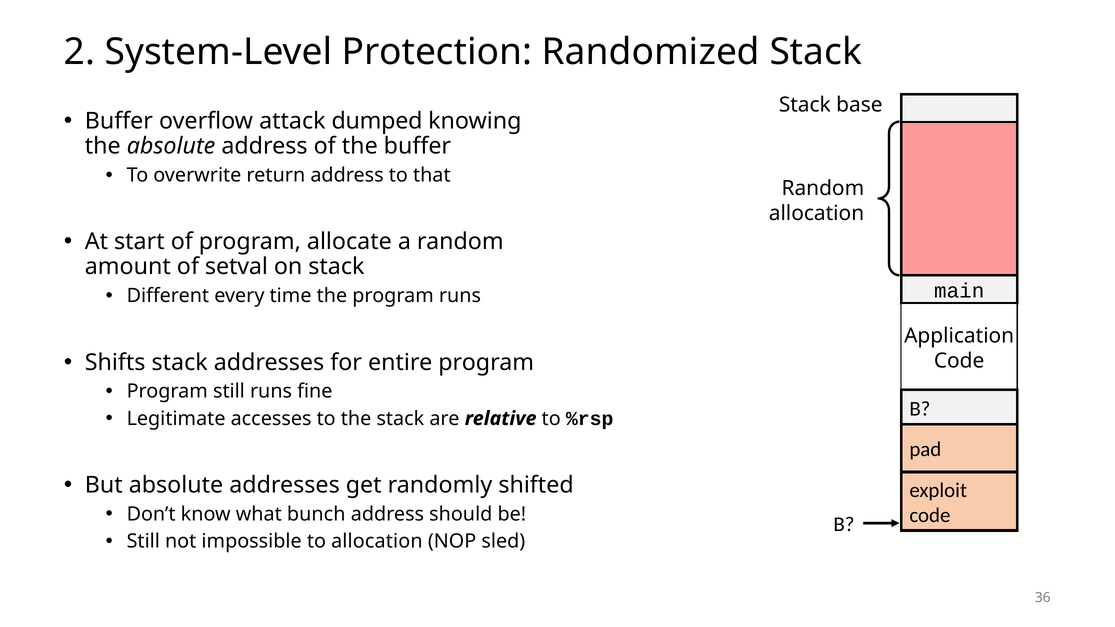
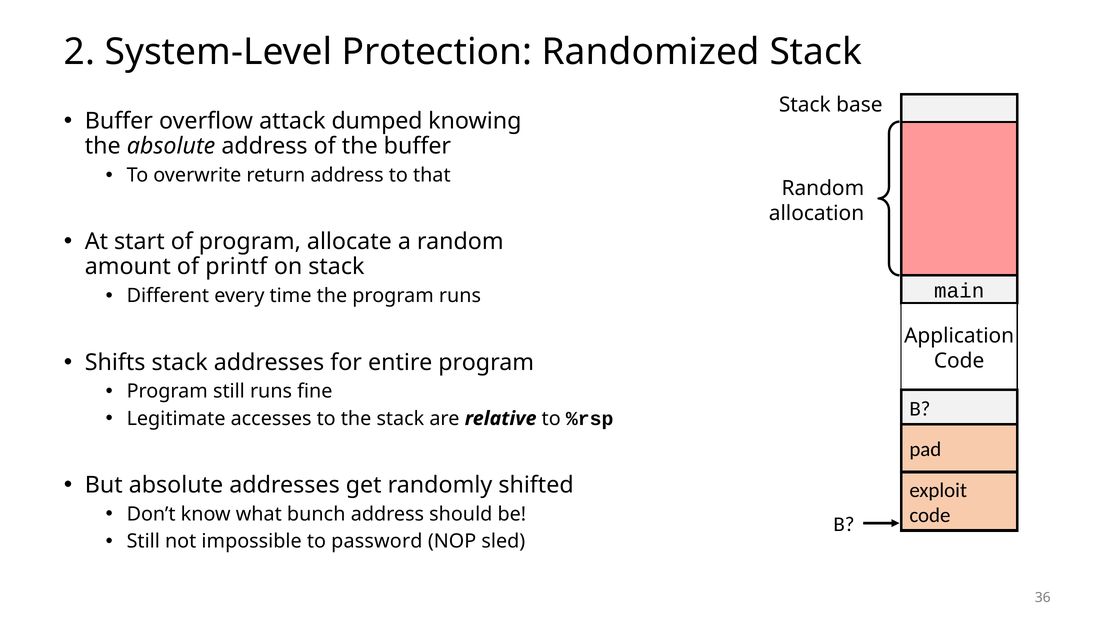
setval: setval -> printf (236, 267)
to allocation: allocation -> password (377, 541)
